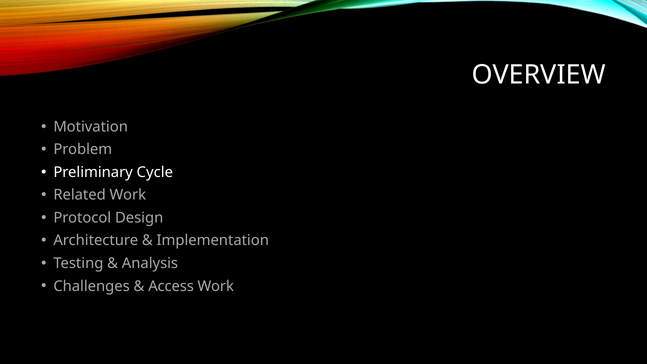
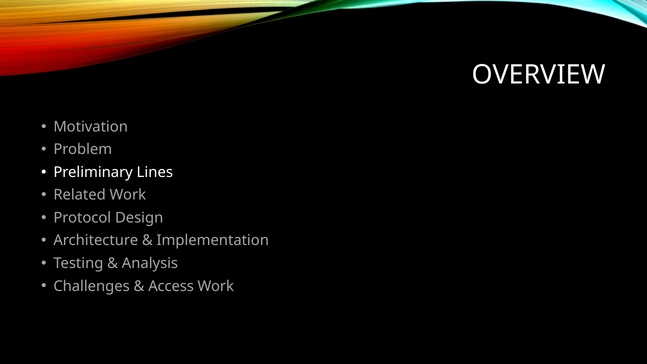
Cycle: Cycle -> Lines (155, 172)
